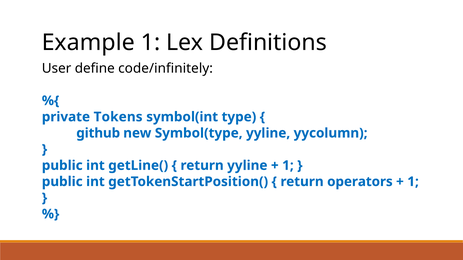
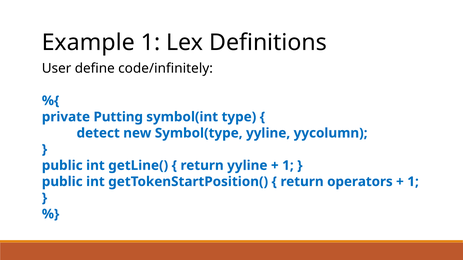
Tokens: Tokens -> Putting (118, 117)
github: github -> detect (98, 133)
